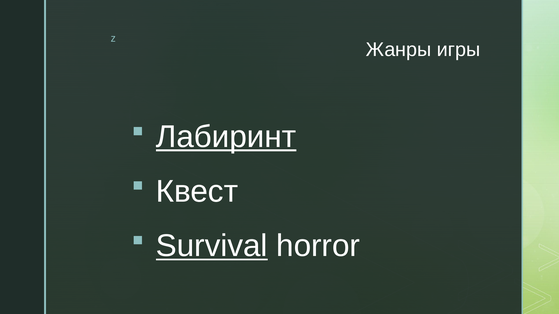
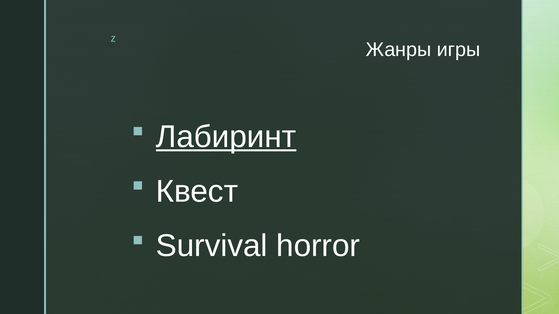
Survival underline: present -> none (212, 246)
